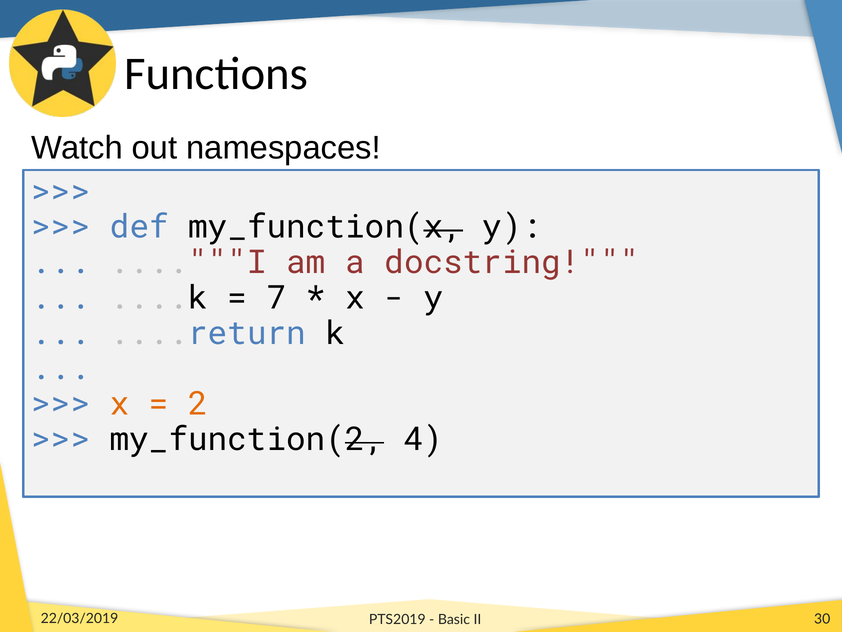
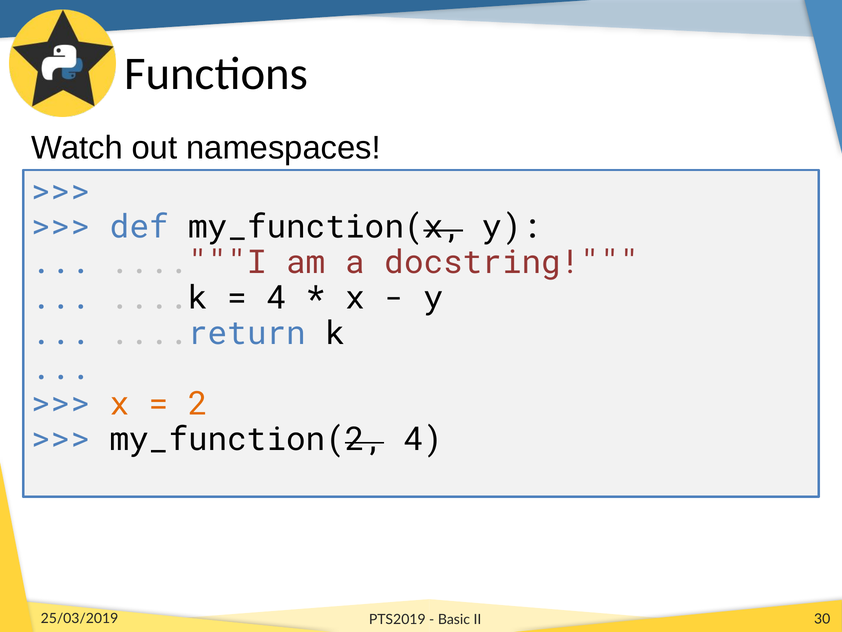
7: 7 -> 4 (277, 298)
22/03/2019: 22/03/2019 -> 25/03/2019 (80, 618)
